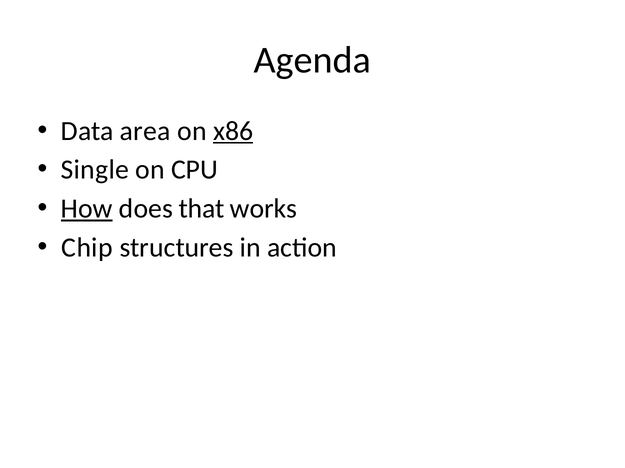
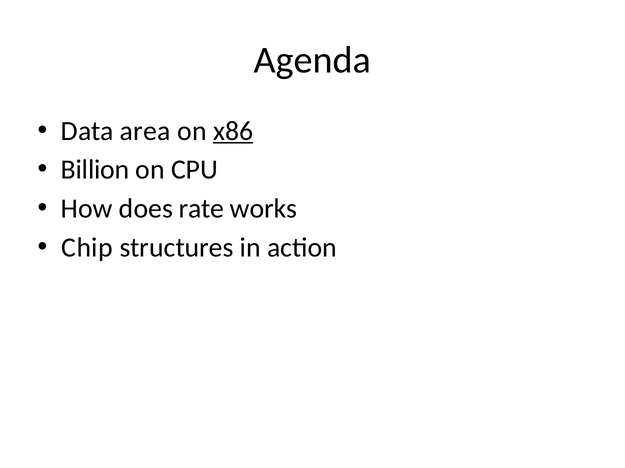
Single: Single -> Billion (95, 170)
How underline: present -> none (87, 209)
that: that -> rate (202, 209)
